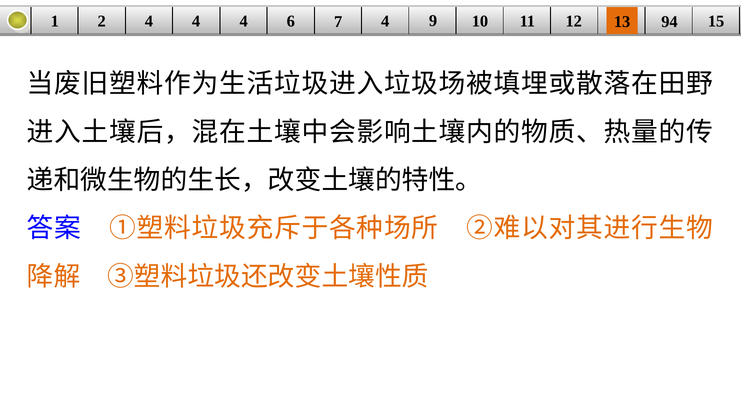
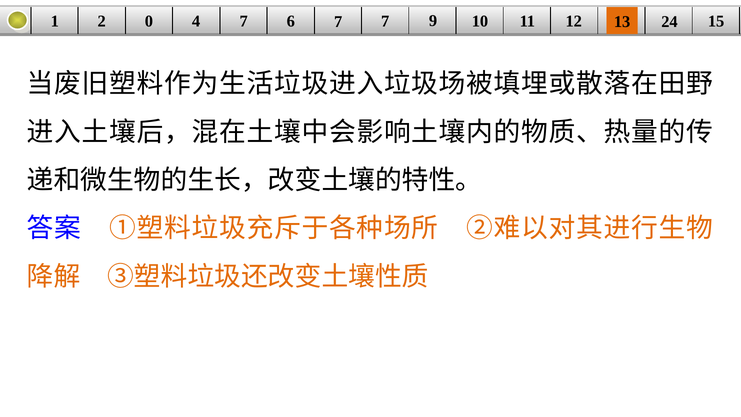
2 4: 4 -> 0 (149, 21)
4: 4 -> 7 (244, 21)
7 4: 4 -> 7 (385, 21)
94: 94 -> 24 (669, 22)
